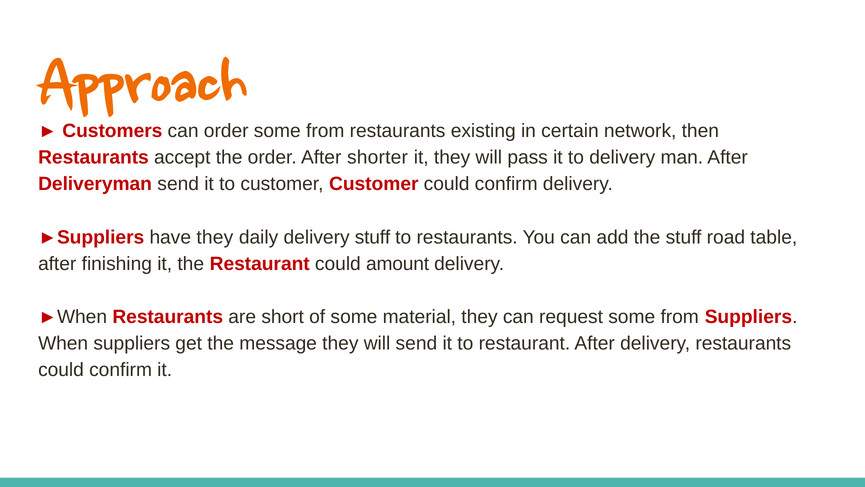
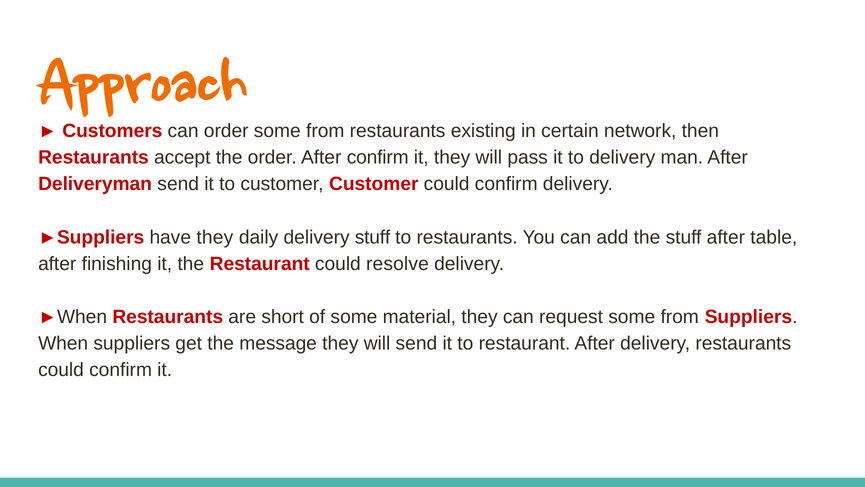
After shorter: shorter -> confirm (378, 157)
stuff road: road -> after (726, 237)
amount: amount -> resolve (397, 263)
